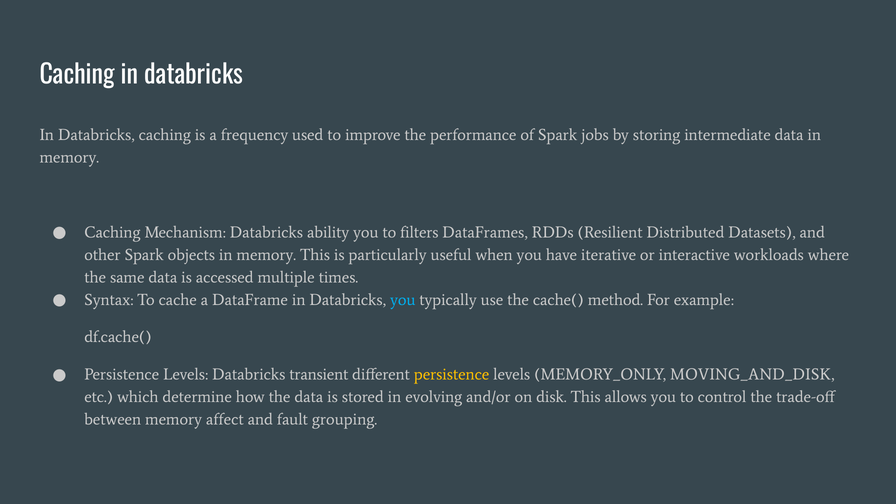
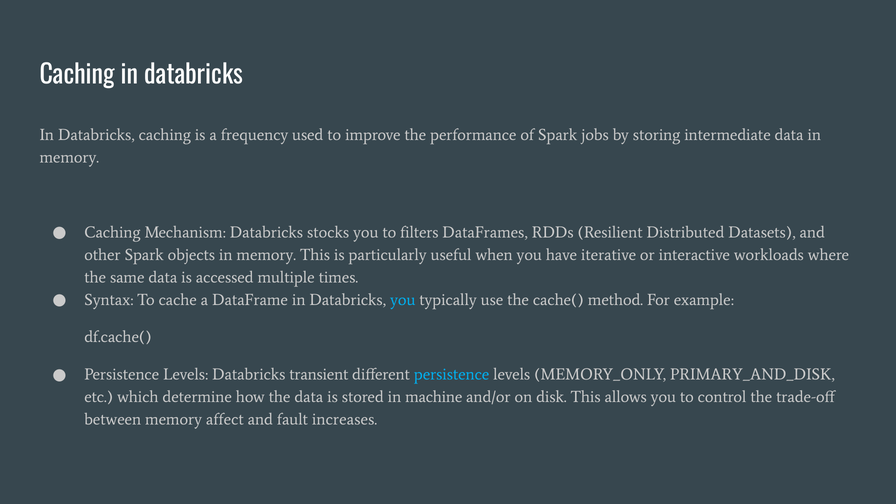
ability: ability -> stocks (328, 232)
persistence colour: yellow -> light blue (452, 375)
MOVING_AND_DISK: MOVING_AND_DISK -> PRIMARY_AND_DISK (752, 375)
evolving: evolving -> machine (434, 397)
grouping: grouping -> increases (344, 420)
